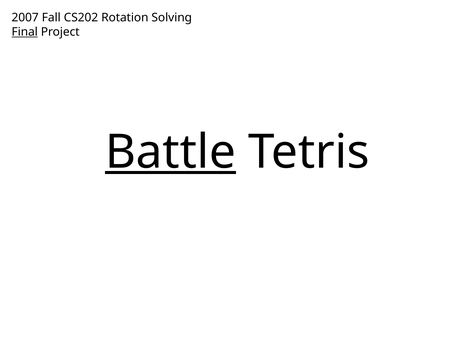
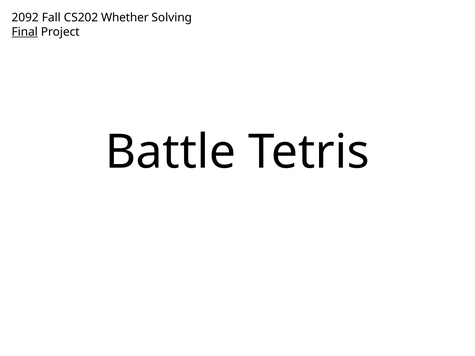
2007: 2007 -> 2092 (25, 18)
Rotation: Rotation -> Whether (125, 18)
Battle underline: present -> none (170, 152)
